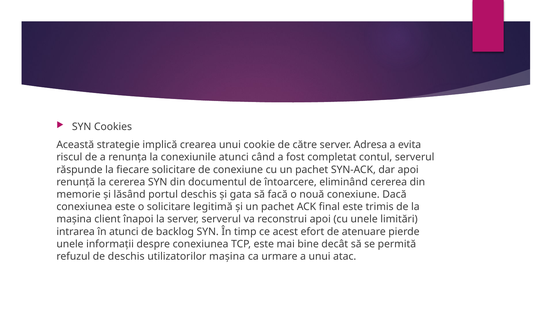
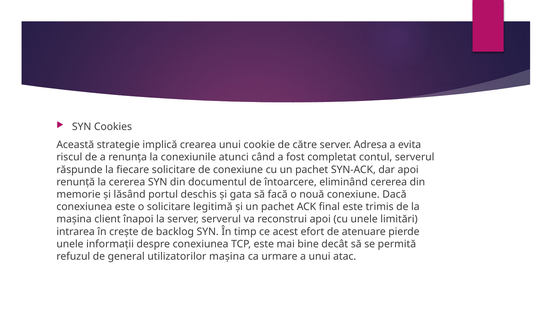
în atunci: atunci -> crește (124, 232)
de deschis: deschis -> general (126, 257)
